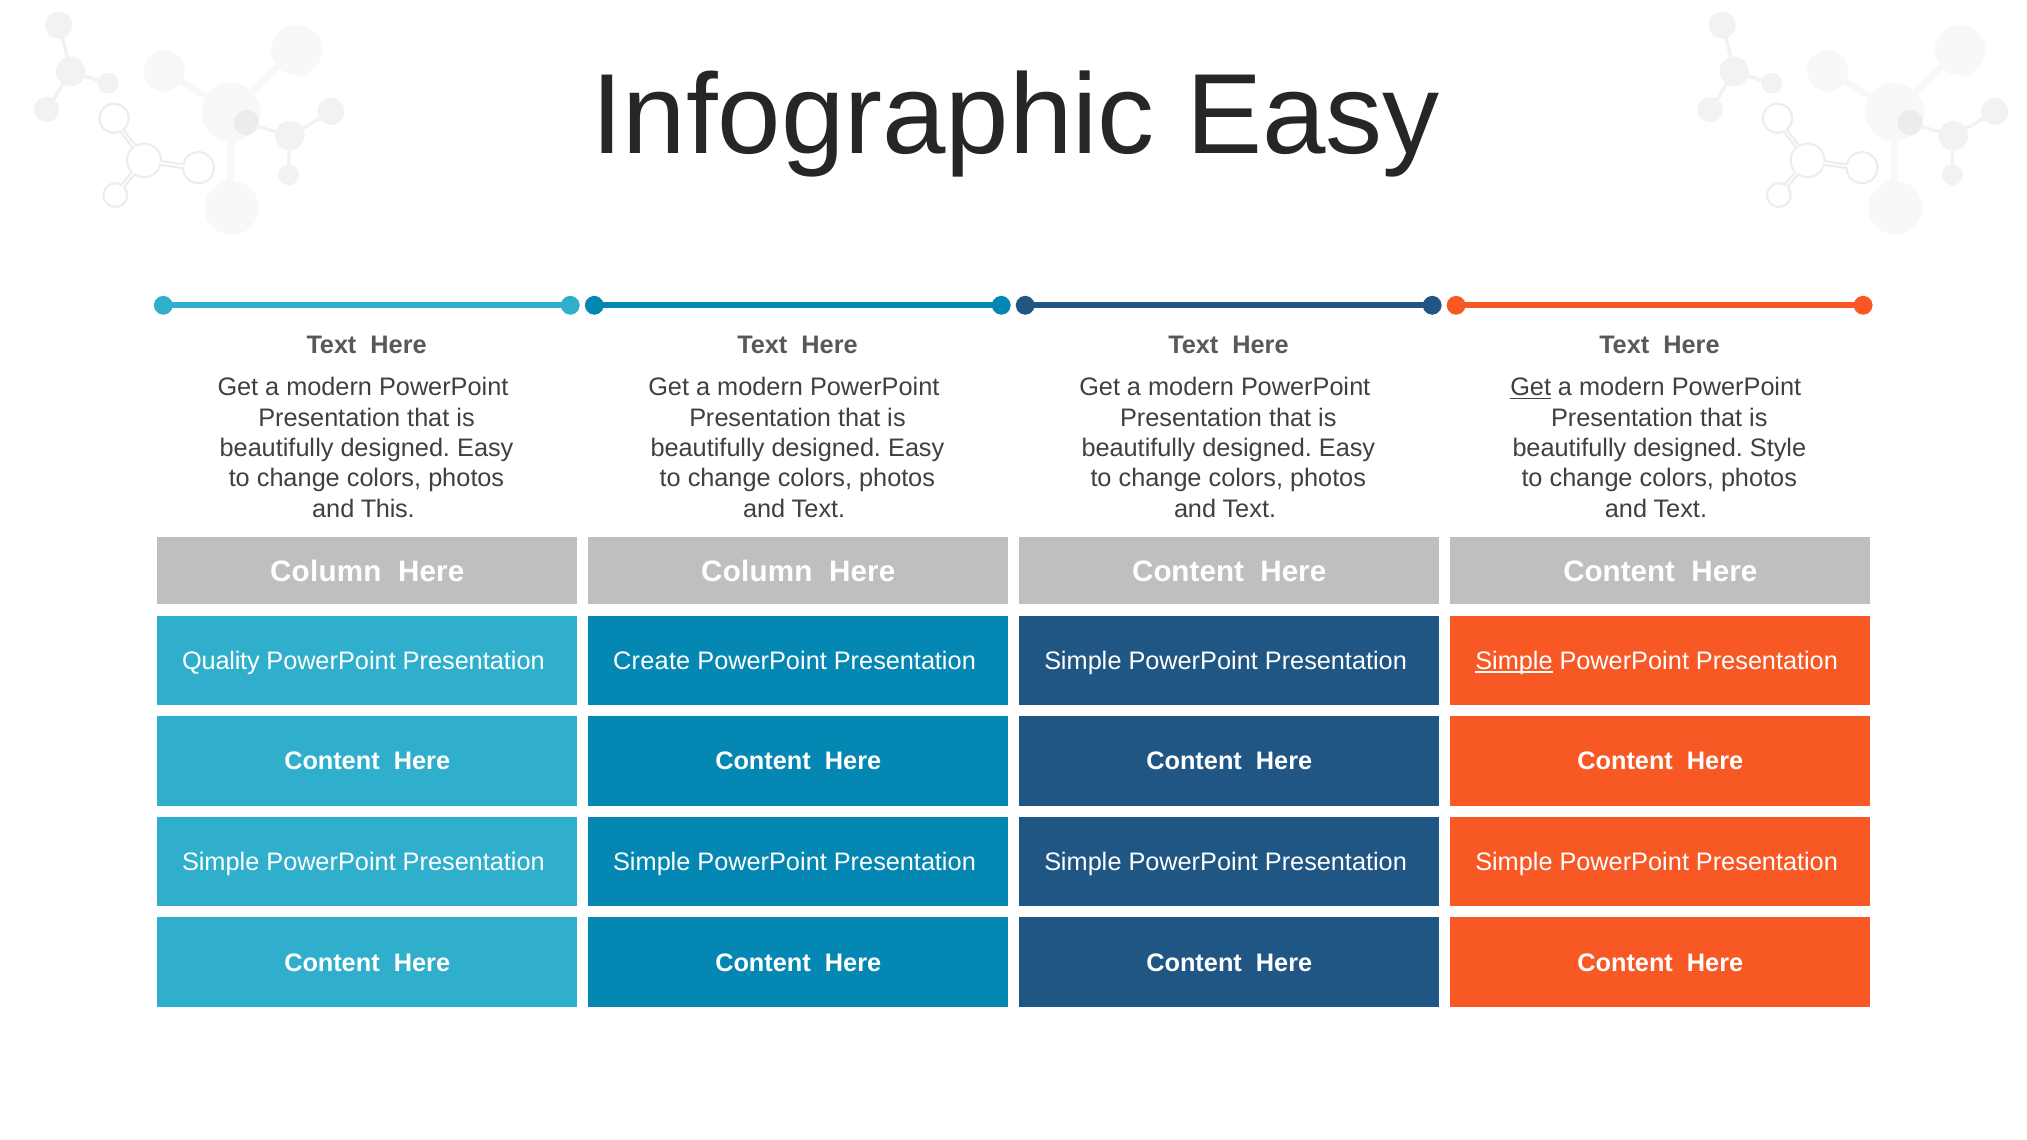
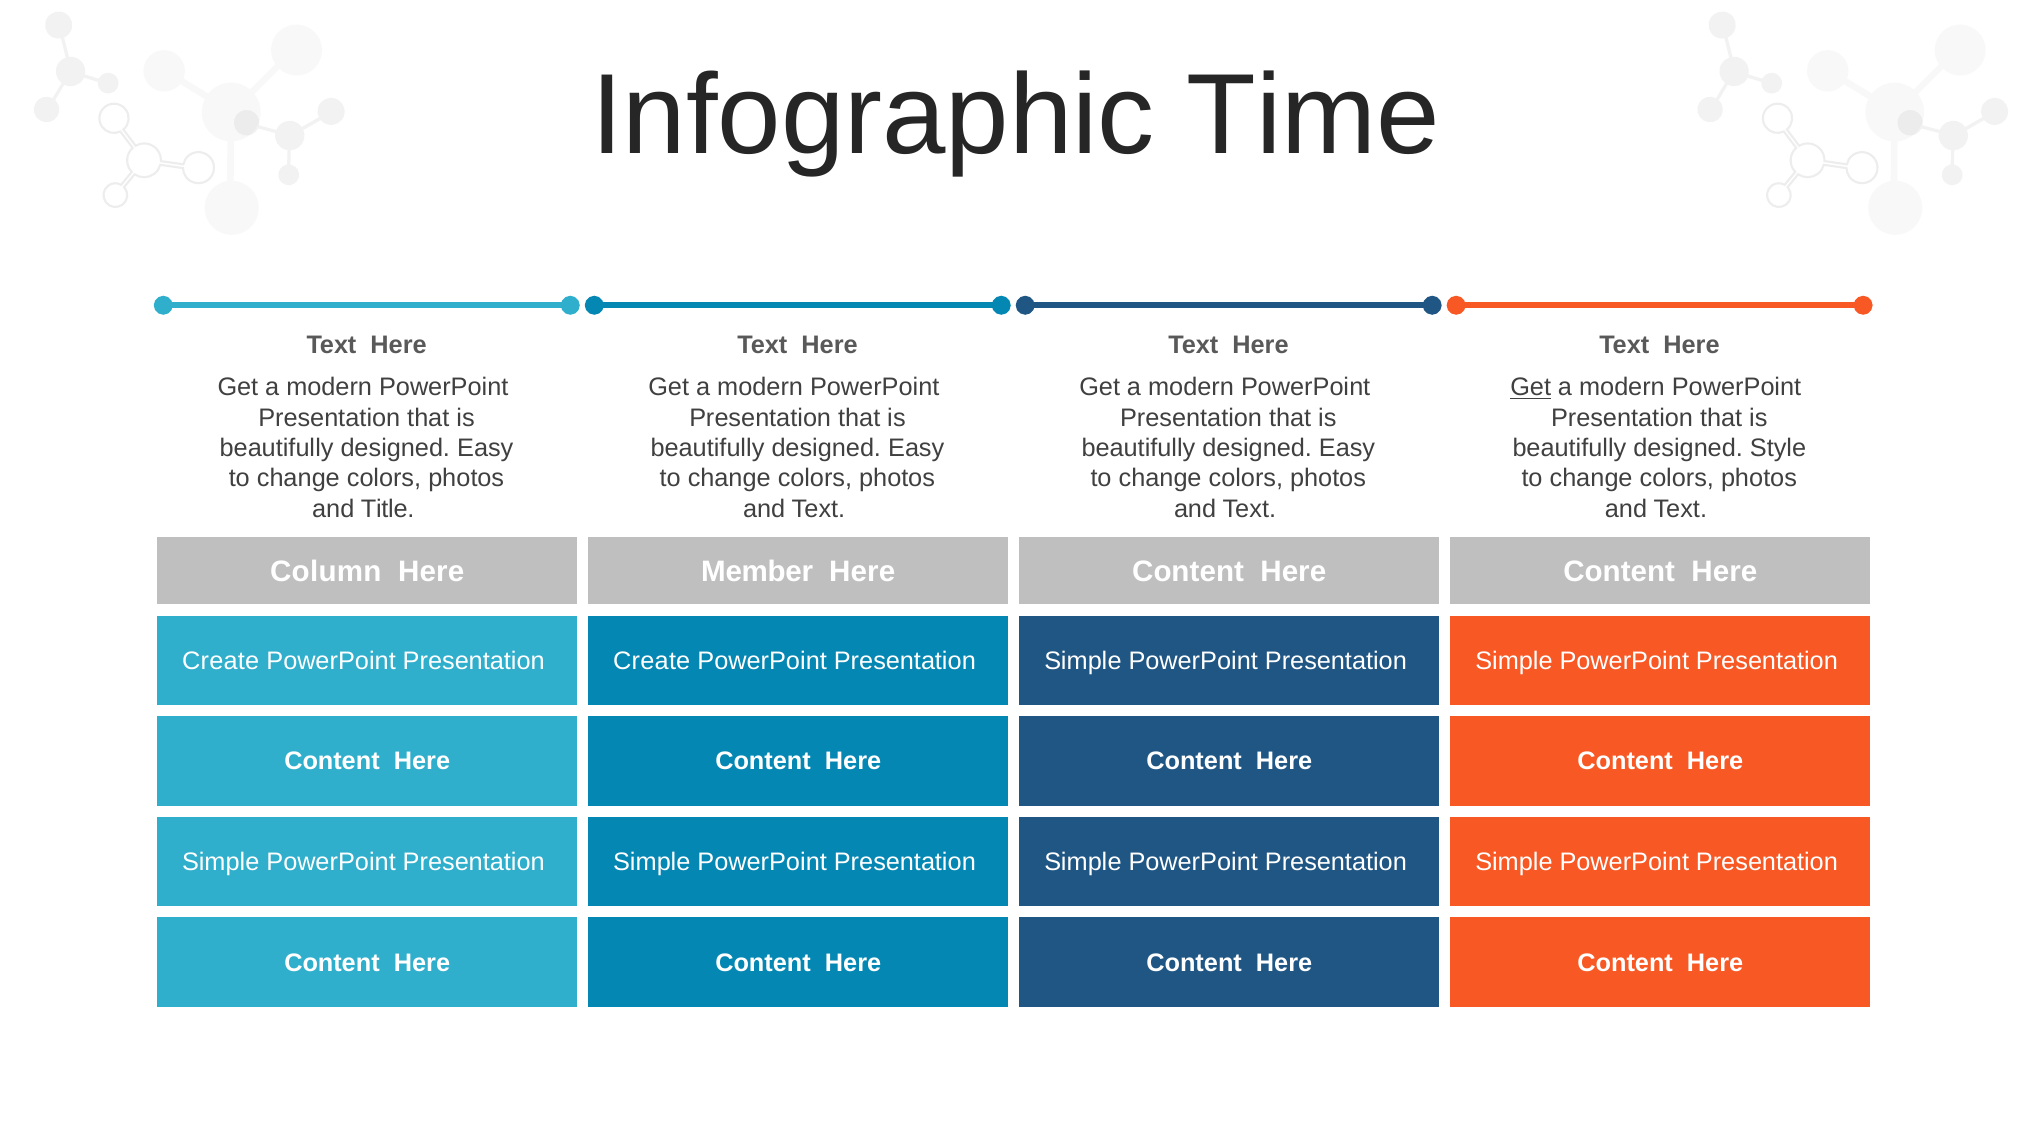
Infographic Easy: Easy -> Time (1313, 116)
This: This -> Title (388, 509)
Column: Column -> Member (757, 572)
Quality: Quality -> Create (221, 661)
Simple underline: present -> none (1514, 661)
